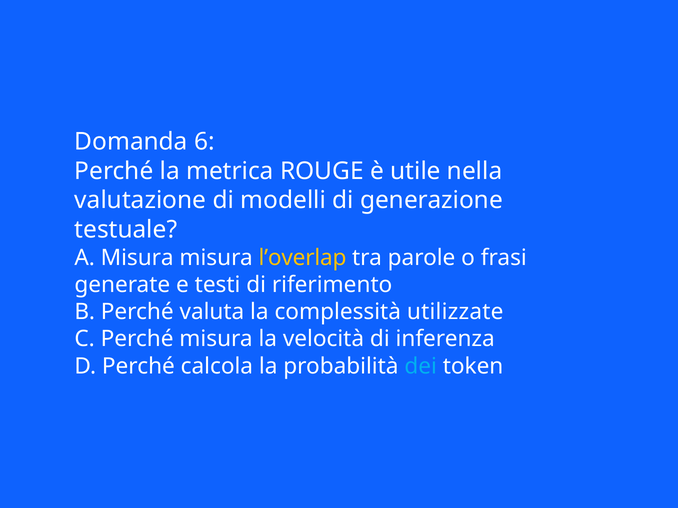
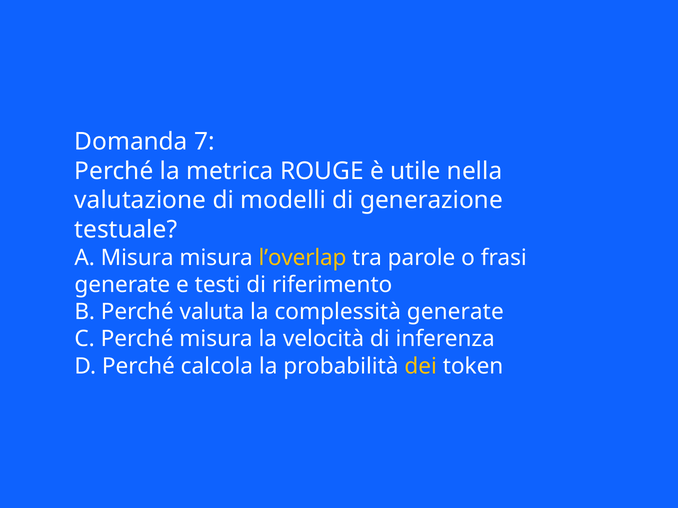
6: 6 -> 7 (204, 142)
complessità utilizzate: utilizzate -> generate (455, 312)
dei colour: light blue -> yellow (421, 366)
